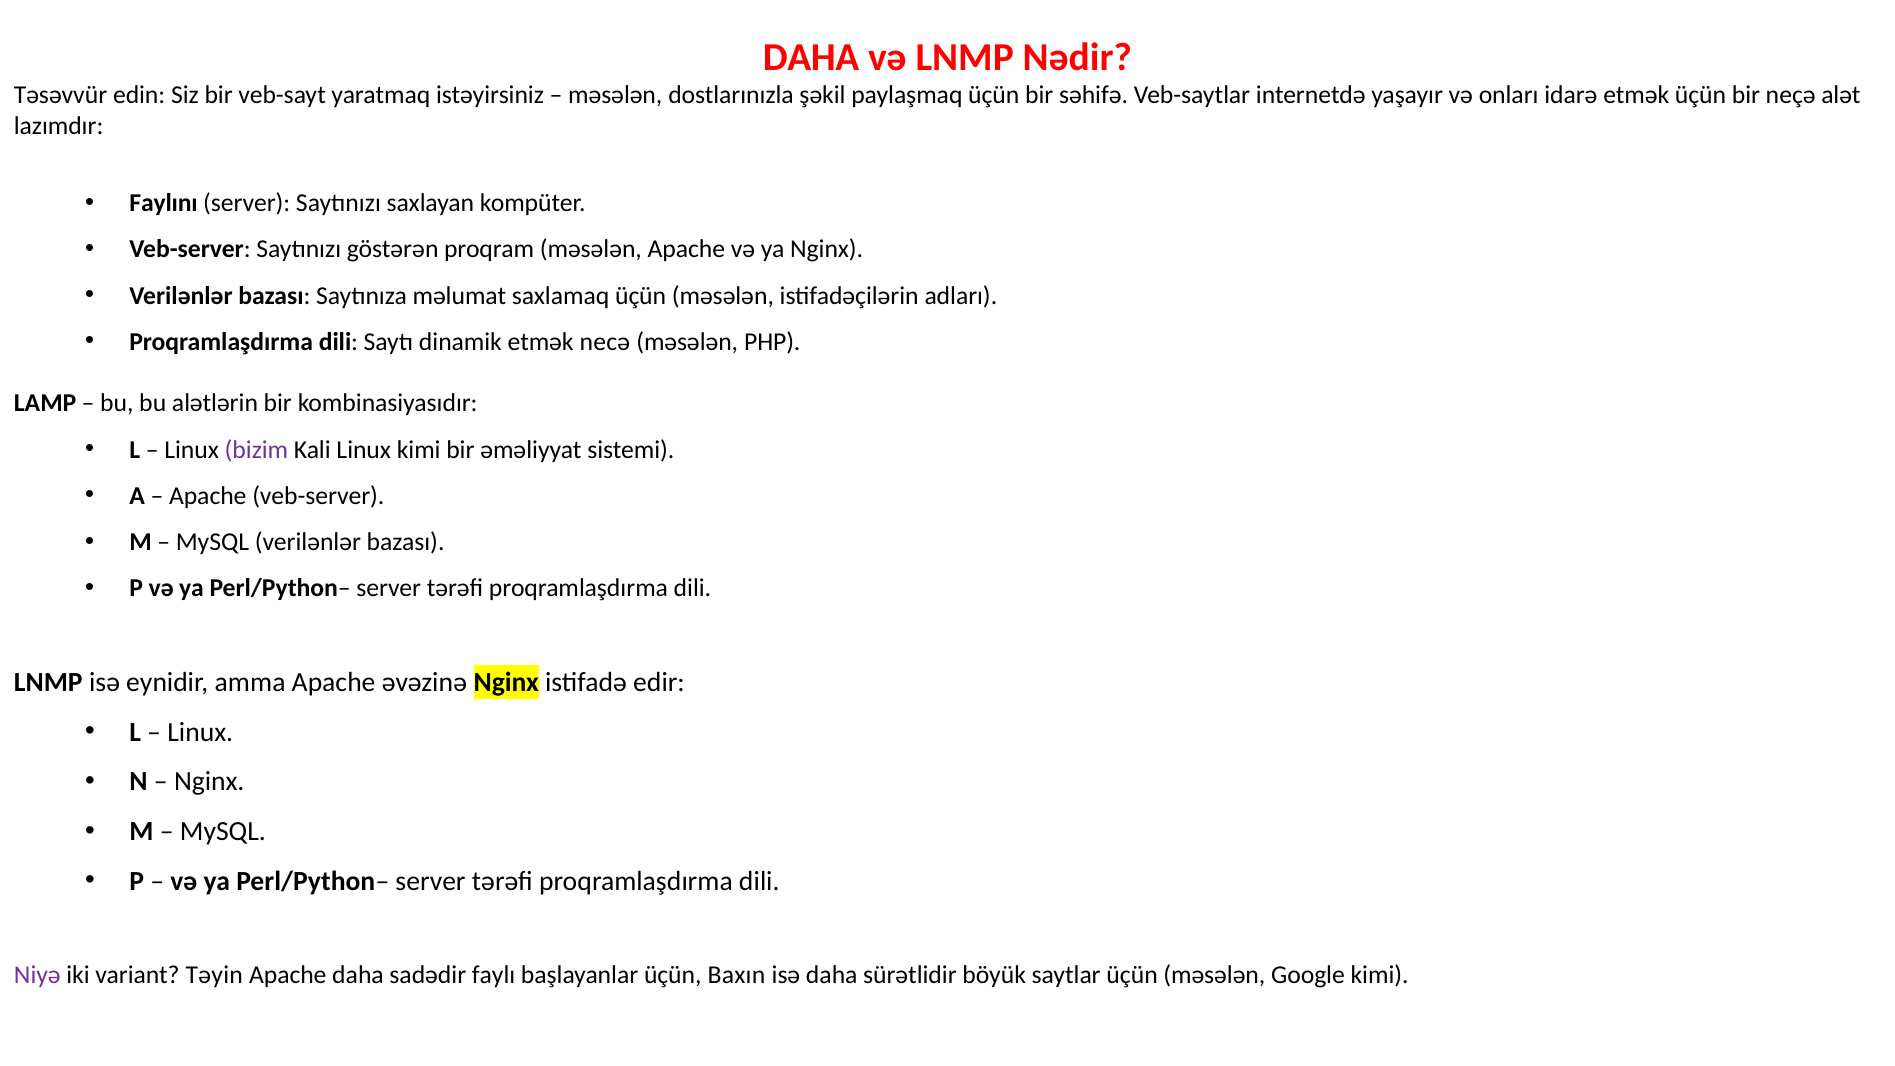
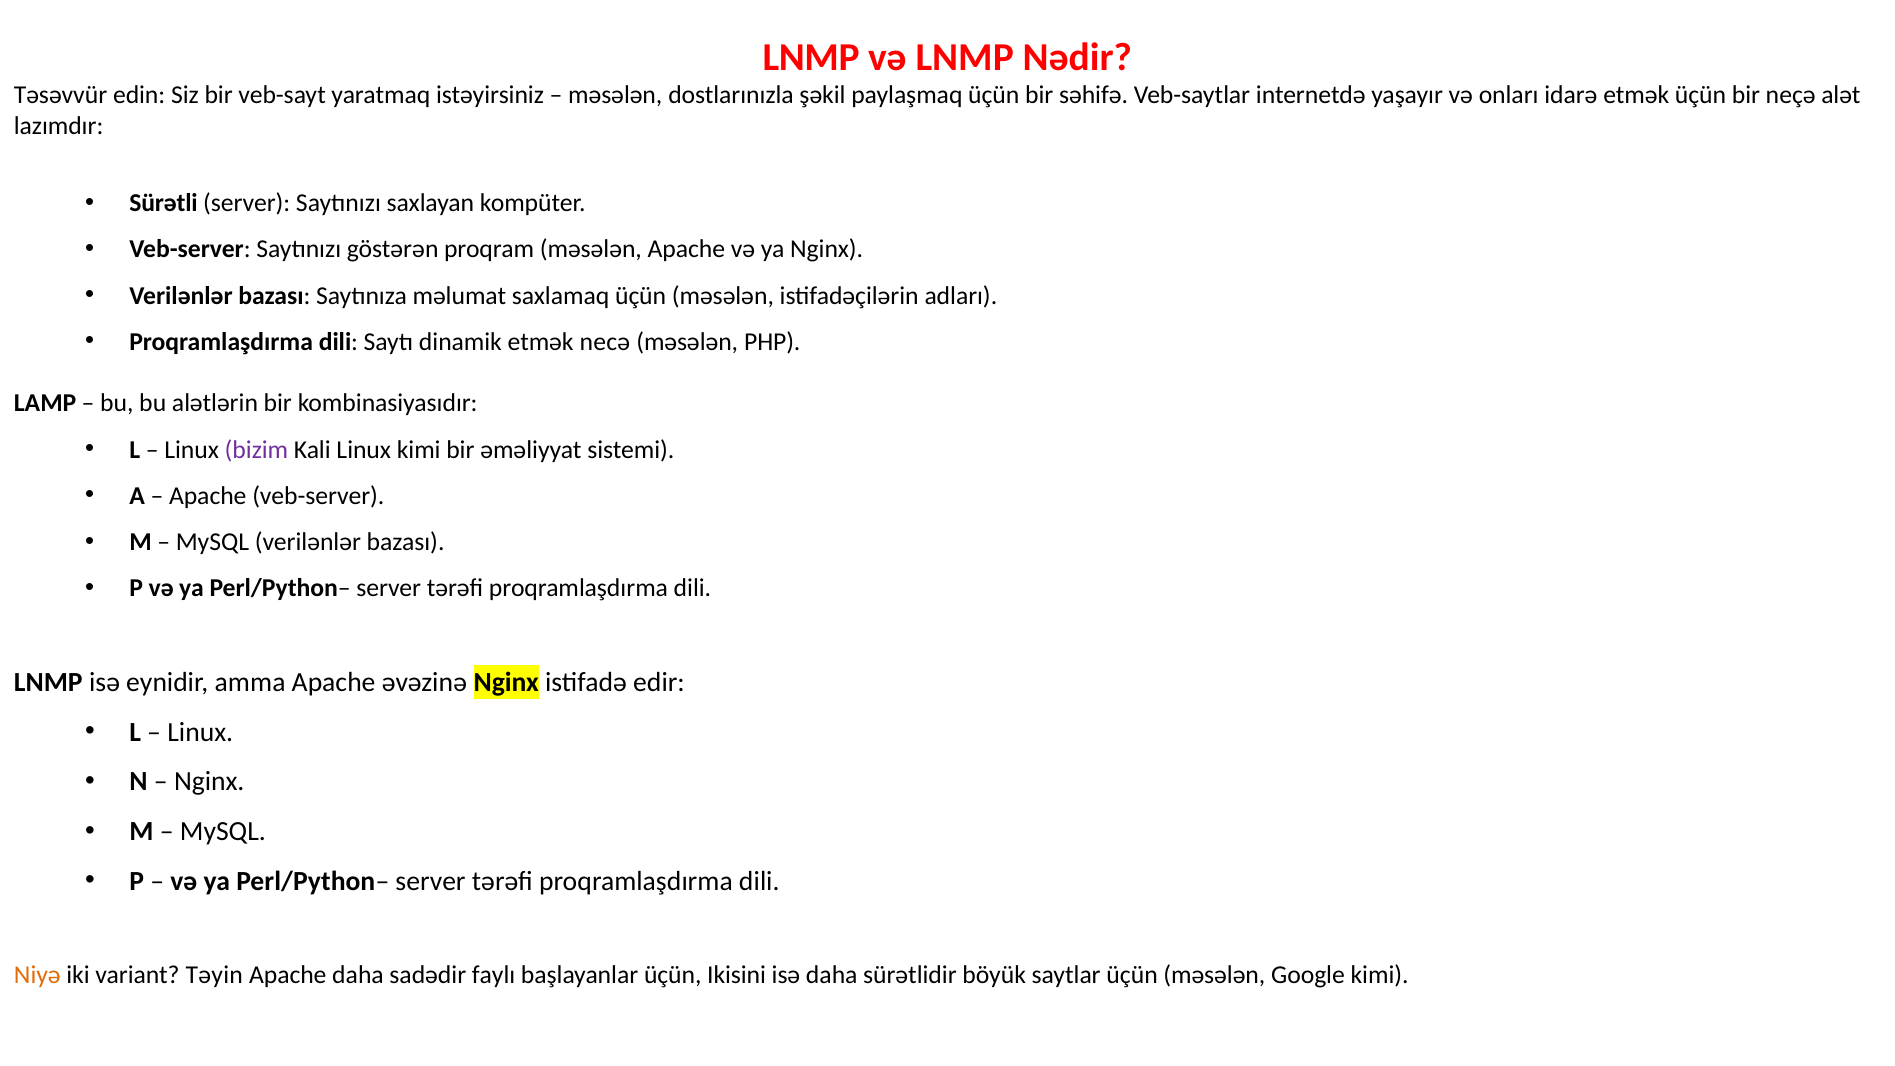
DAHA: DAHA -> LNMP (811, 57)
Faylını: Faylını -> Sürətli (164, 203)
Niyə colour: purple -> orange (37, 975)
Baxın: Baxın -> Ikisini (737, 975)
